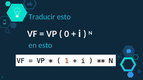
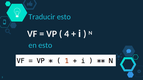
0: 0 -> 4 (67, 34)
